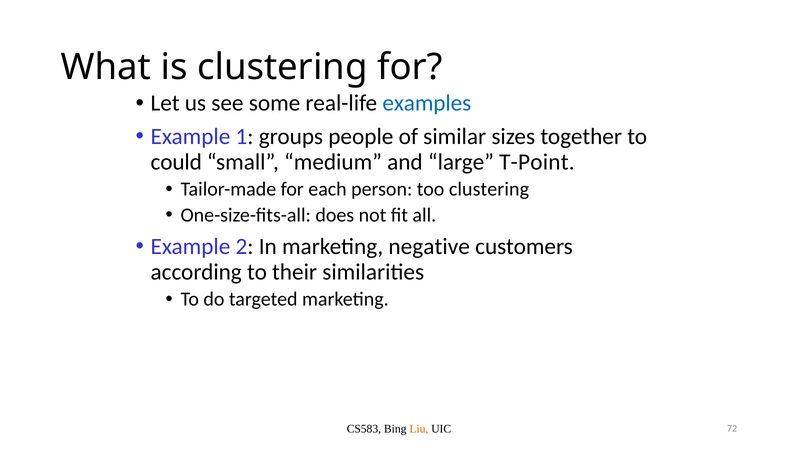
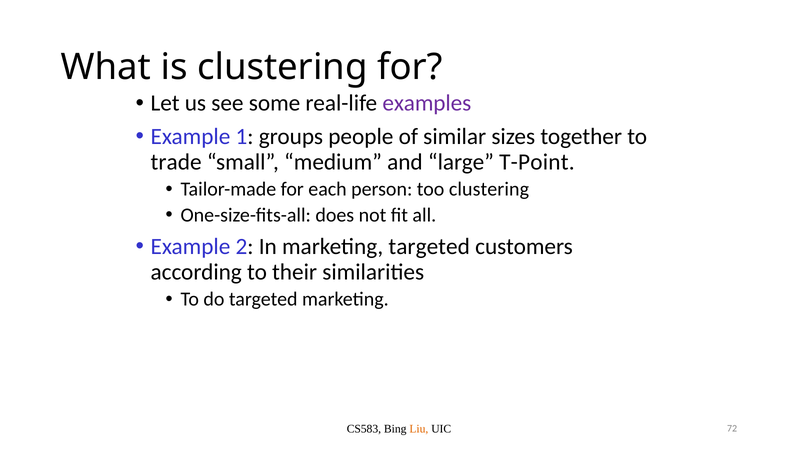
examples colour: blue -> purple (427, 103)
could: could -> trade (176, 162)
marketing negative: negative -> targeted (429, 247)
